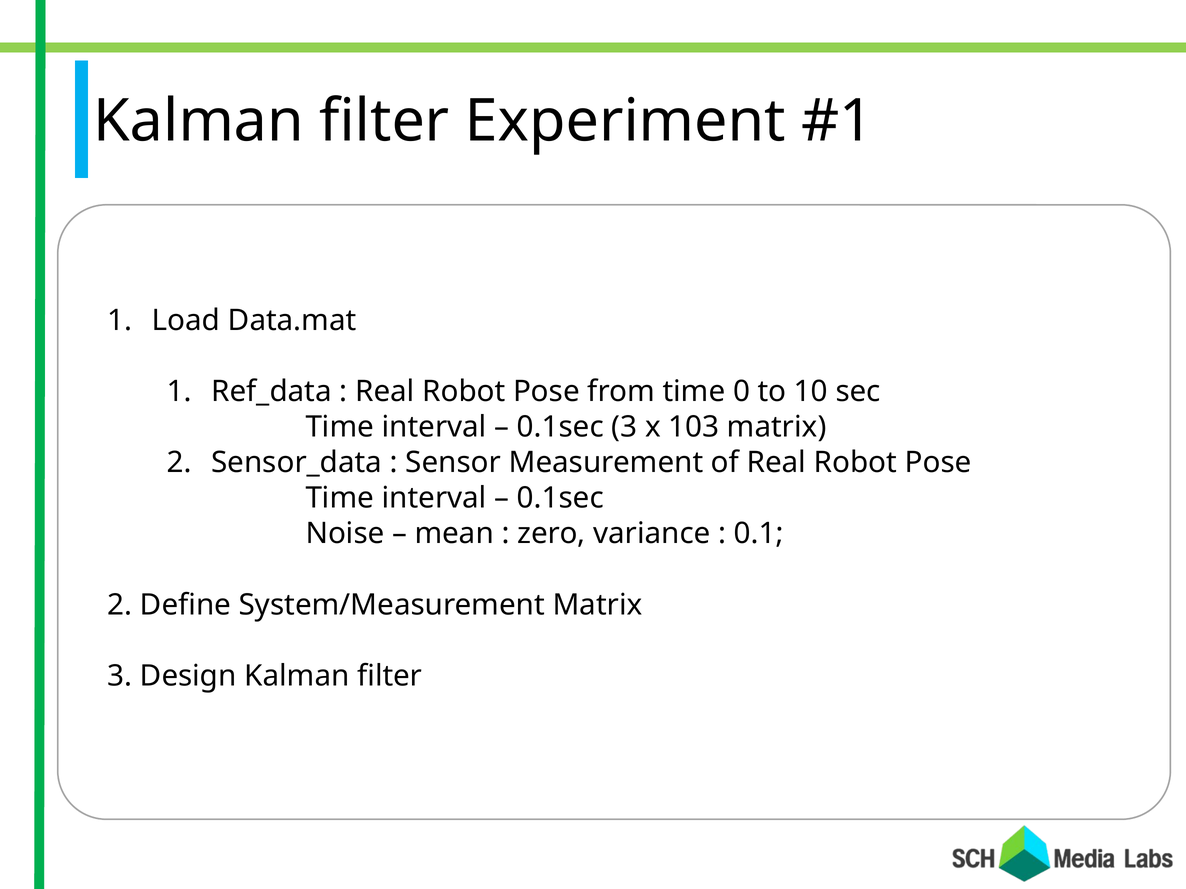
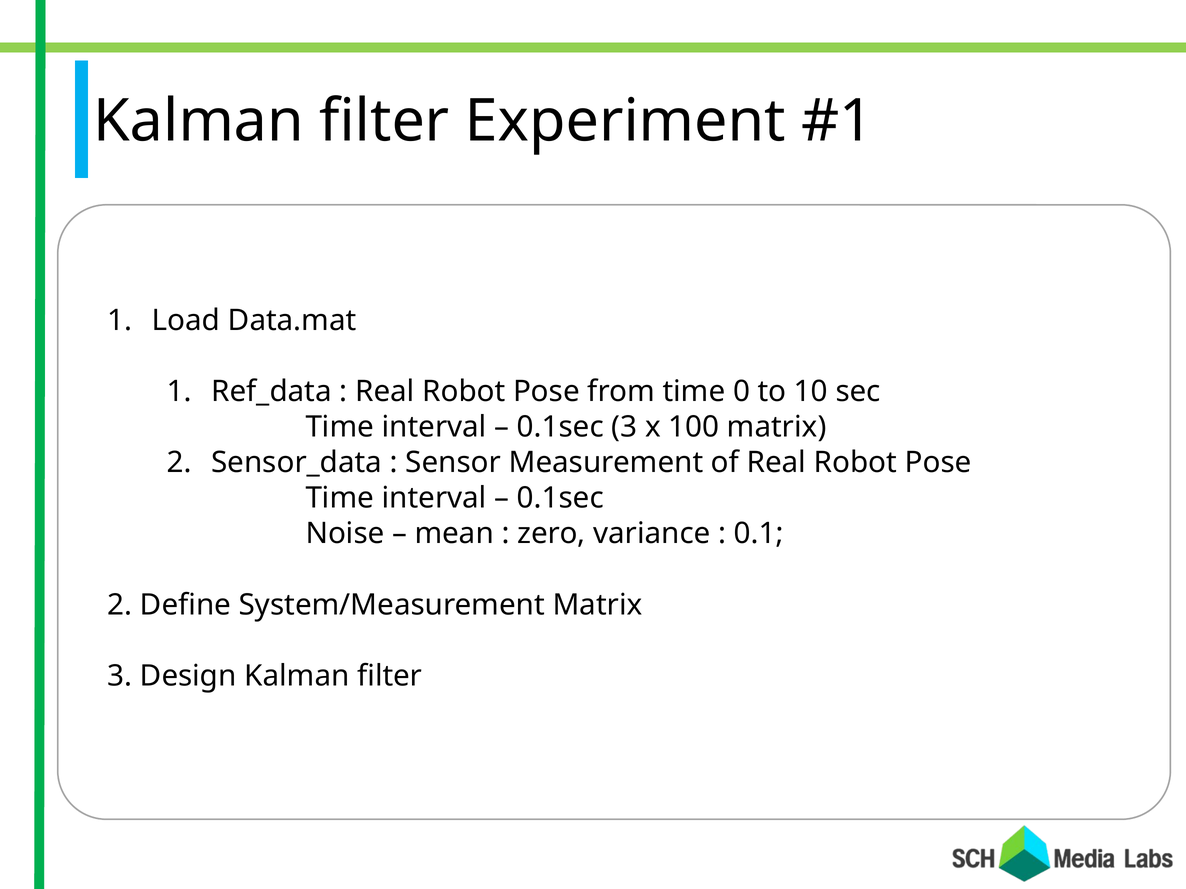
103: 103 -> 100 (694, 427)
